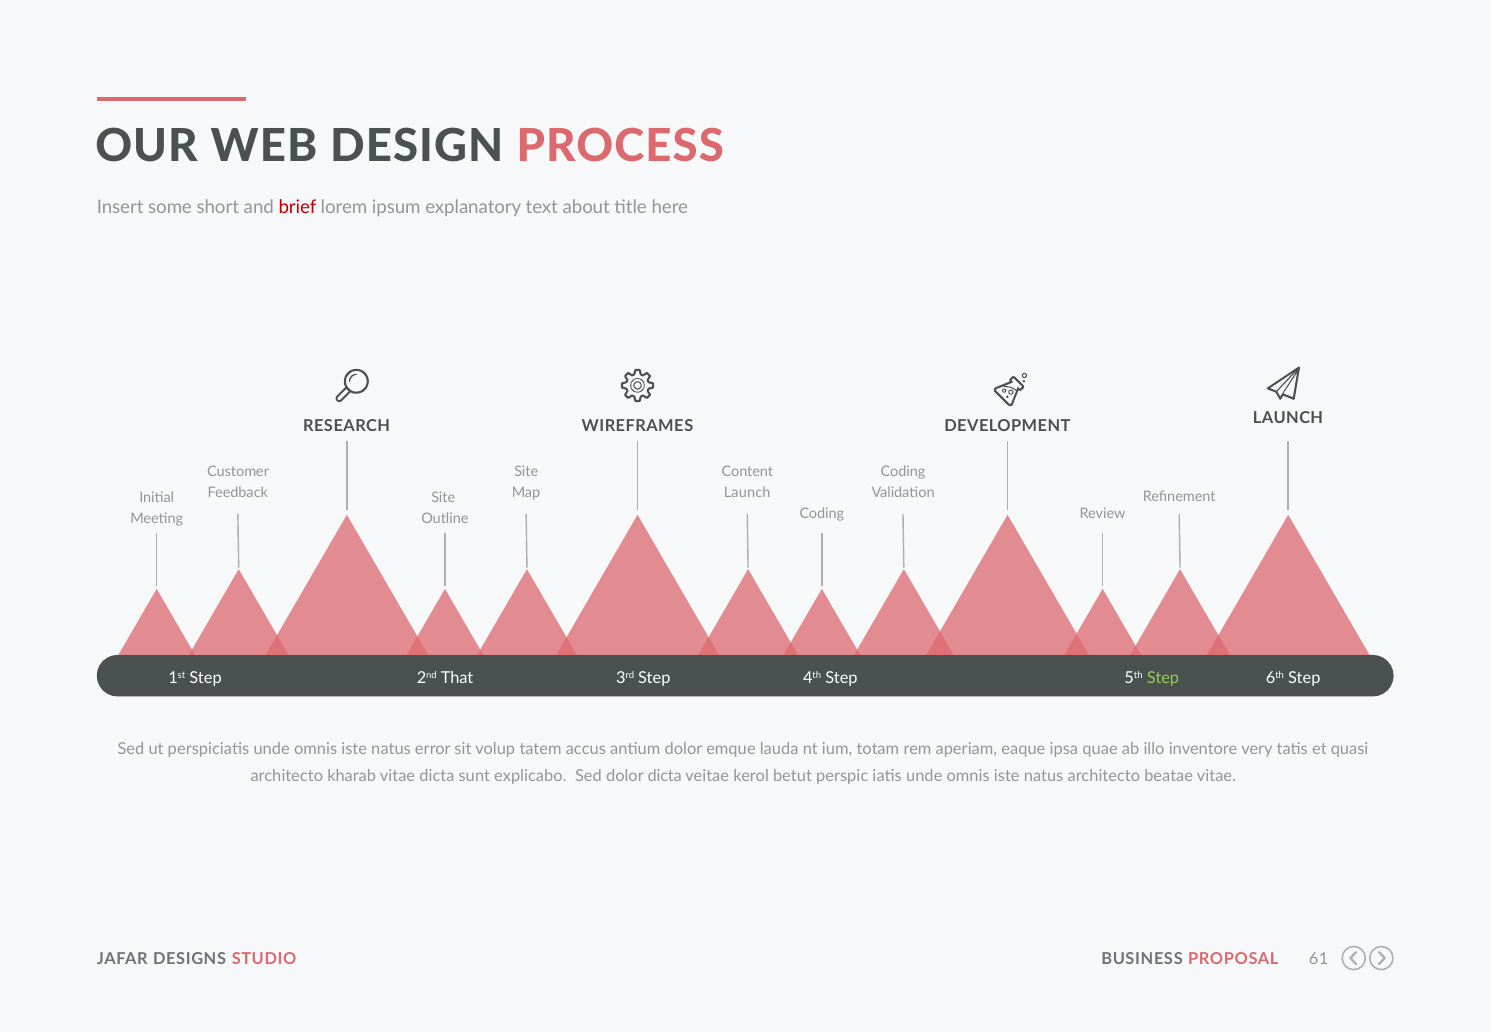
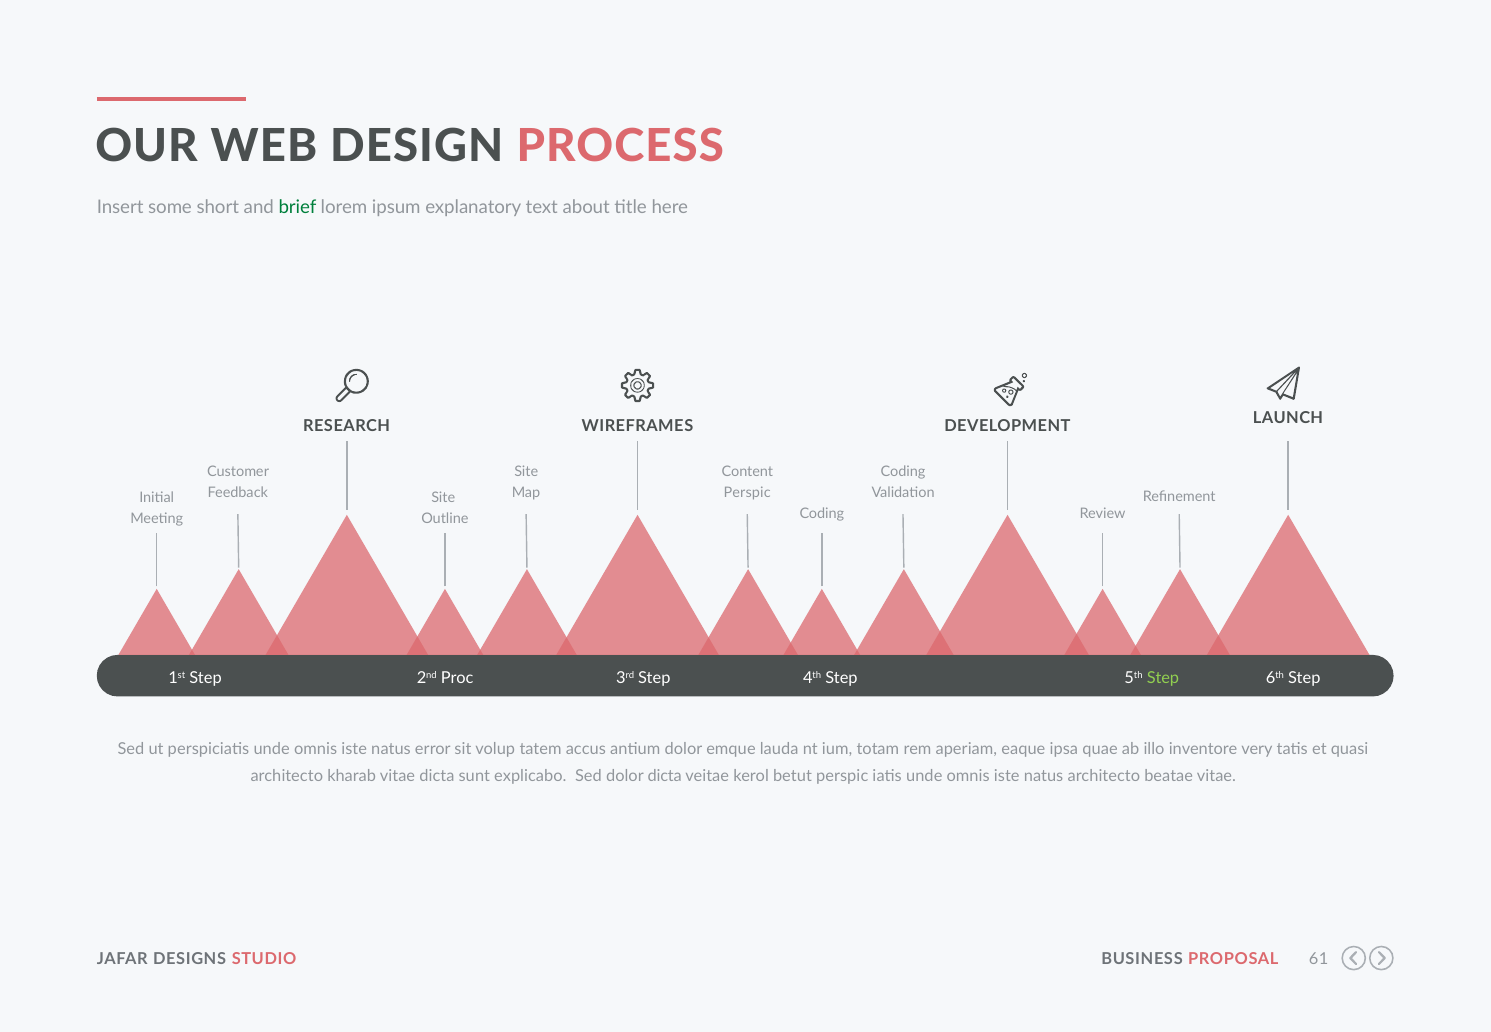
brief colour: red -> green (298, 207)
Launch: Launch -> Perspic (747, 493)
That: That -> Proc (457, 679)
